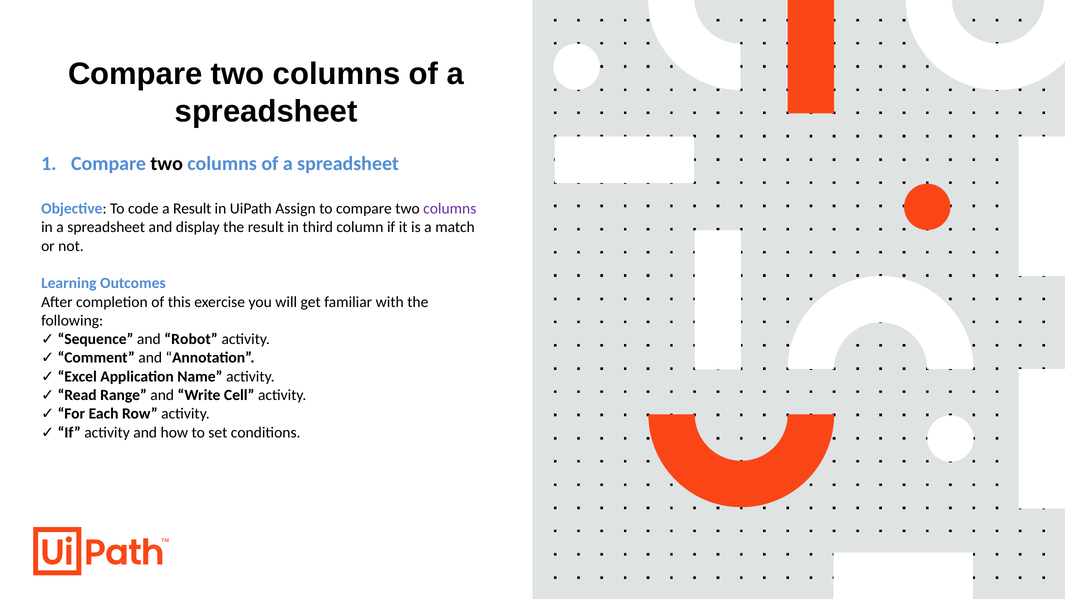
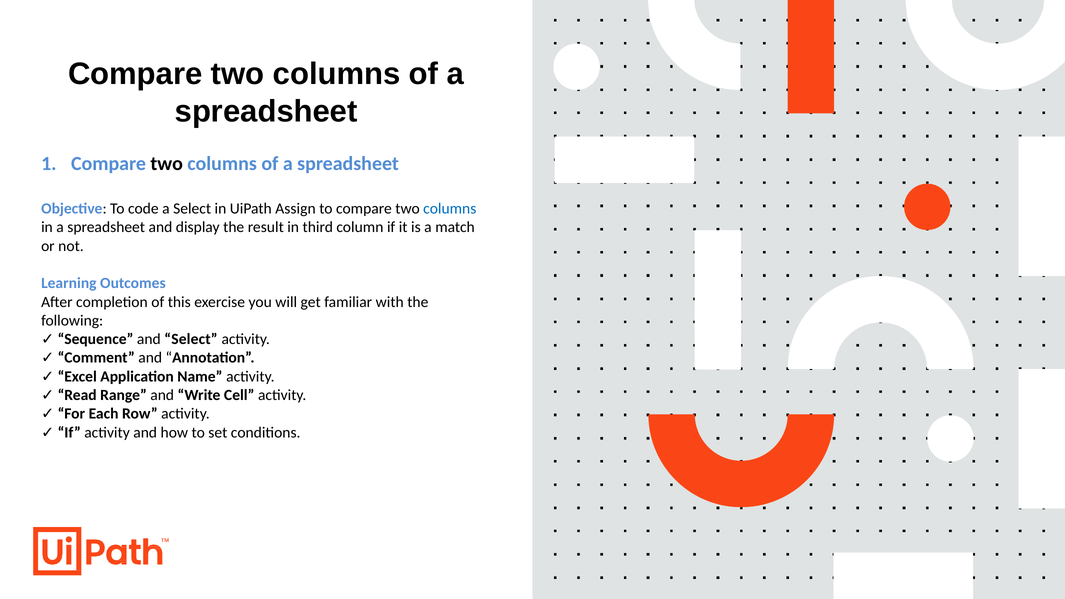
a Result: Result -> Select (192, 209)
columns colour: purple -> blue (450, 209)
and Robot: Robot -> Select (191, 339)
